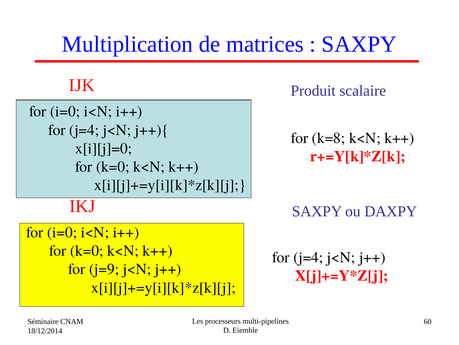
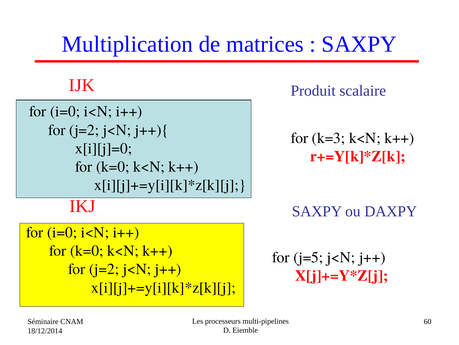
j=4: j=4 -> j=2 (84, 130)
k=8: k=8 -> k=3 (329, 138)
j=4: j=4 -> j=5 (308, 257)
j=9: j=9 -> j=2 (104, 269)
